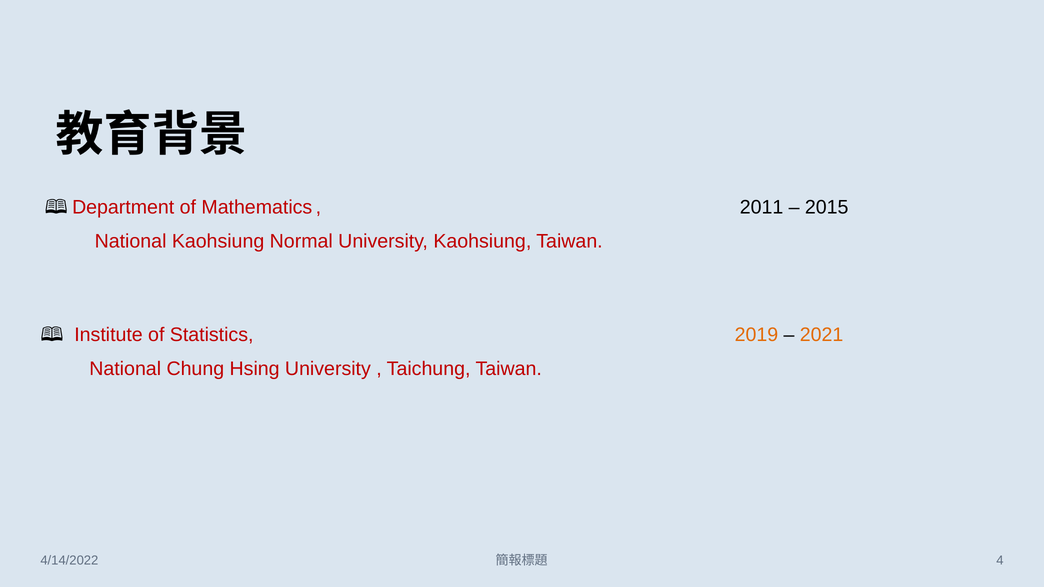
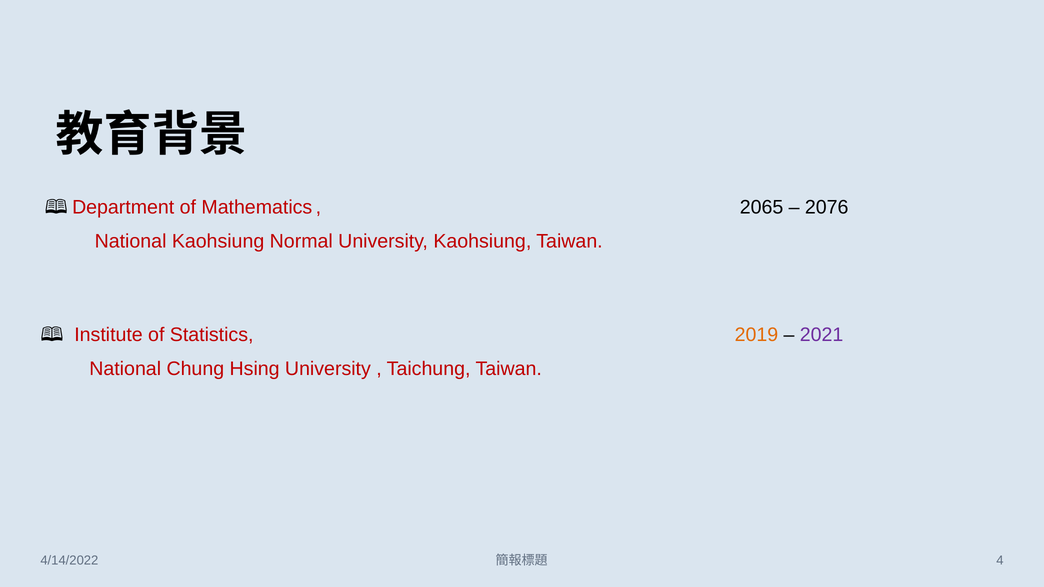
2011: 2011 -> 2065 (762, 207)
2015: 2015 -> 2076 (827, 207)
2021 colour: orange -> purple (822, 335)
